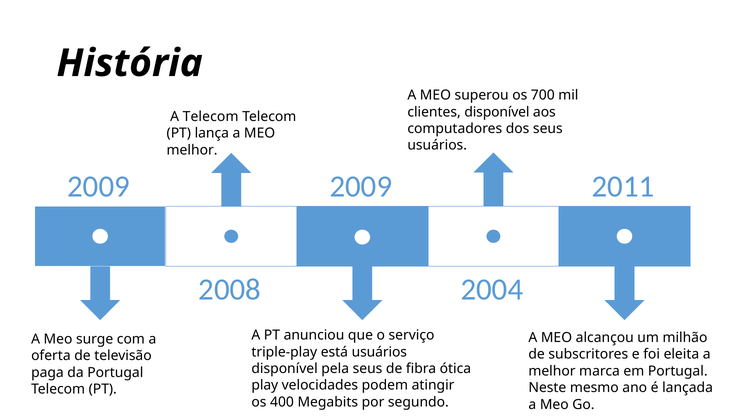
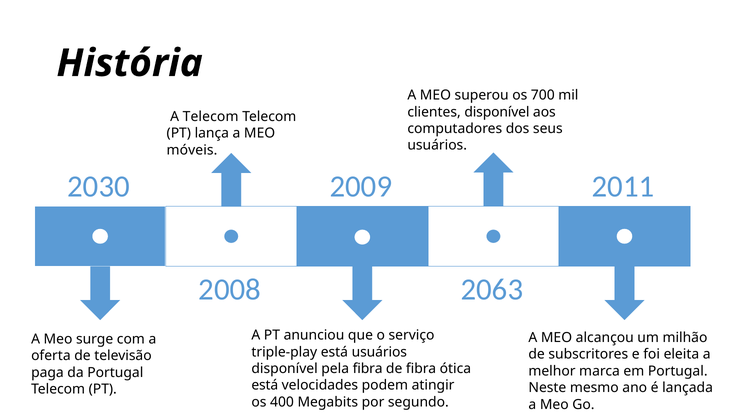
melhor: melhor -> móveis (192, 150)
2009: 2009 -> 2030 (99, 187)
2004: 2004 -> 2063 (492, 290)
pela seus: seus -> fibra (368, 368)
play: play -> está (265, 385)
